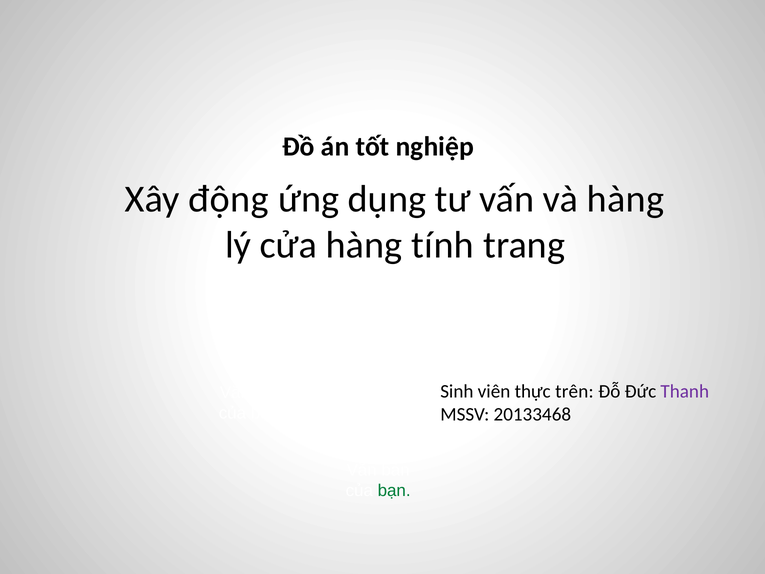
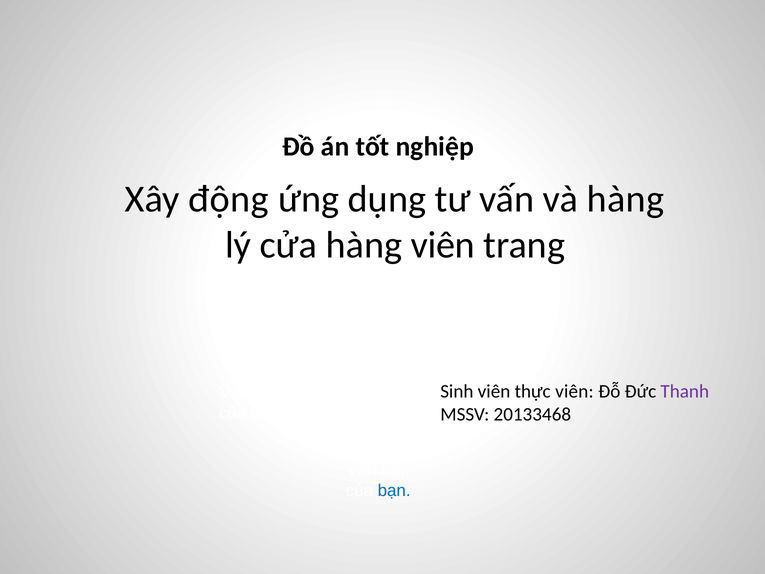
hàng tính: tính -> viên (443, 245)
trên: trên -> viên (574, 391)
bạn colour: green -> blue (394, 491)
